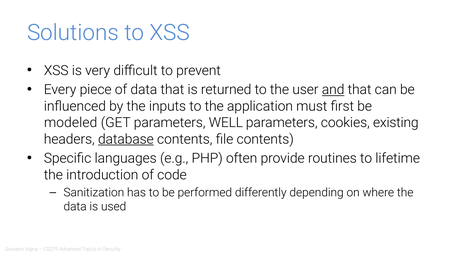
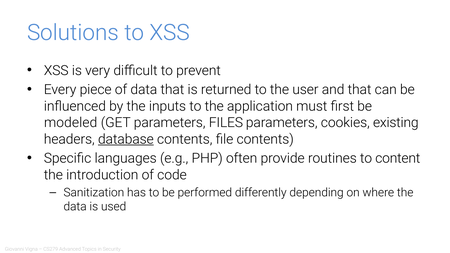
and underline: present -> none (333, 90)
WELL: WELL -> FILES (226, 123)
lifetime: lifetime -> content (398, 158)
